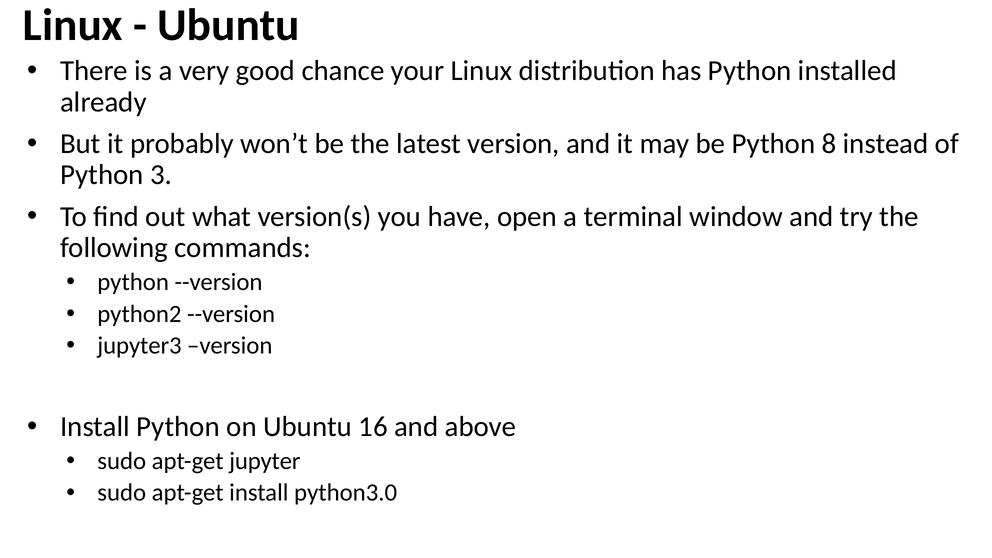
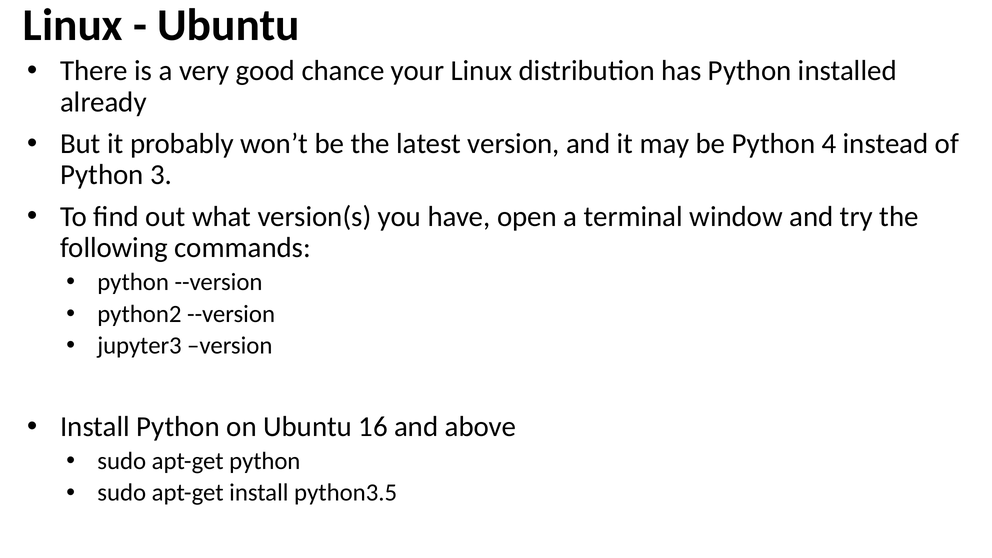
8: 8 -> 4 (829, 144)
apt-get jupyter: jupyter -> python (265, 461)
python3.0: python3.0 -> python3.5 (346, 493)
